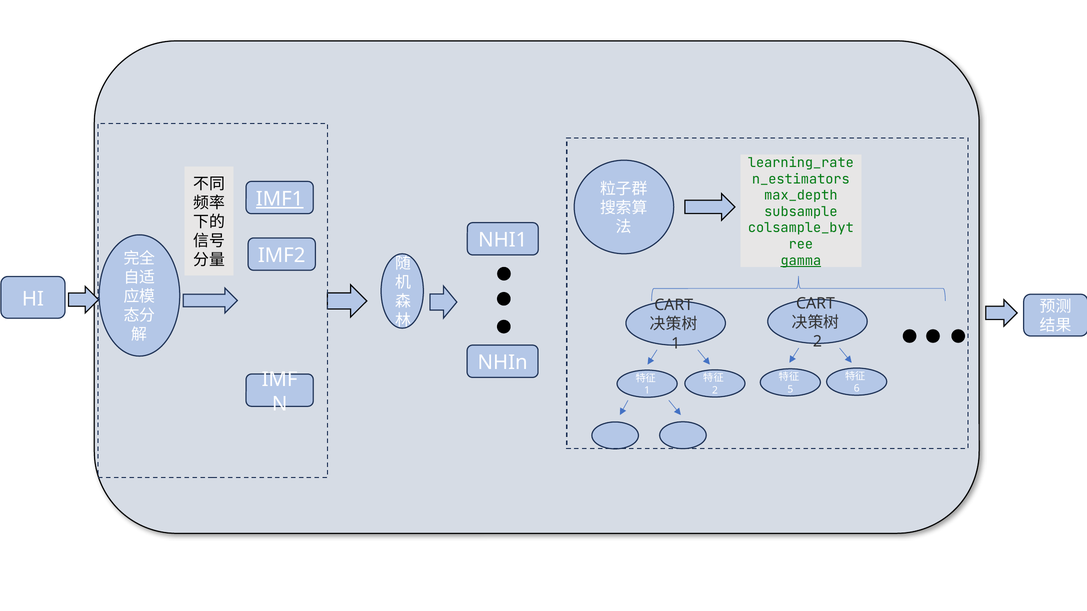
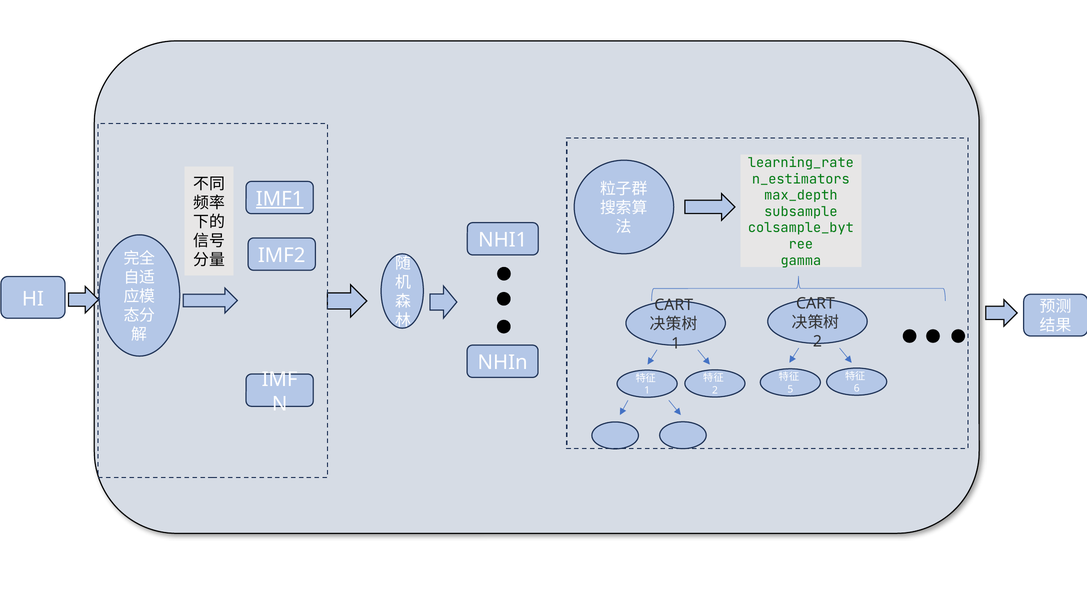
gamma underline: present -> none (801, 261)
